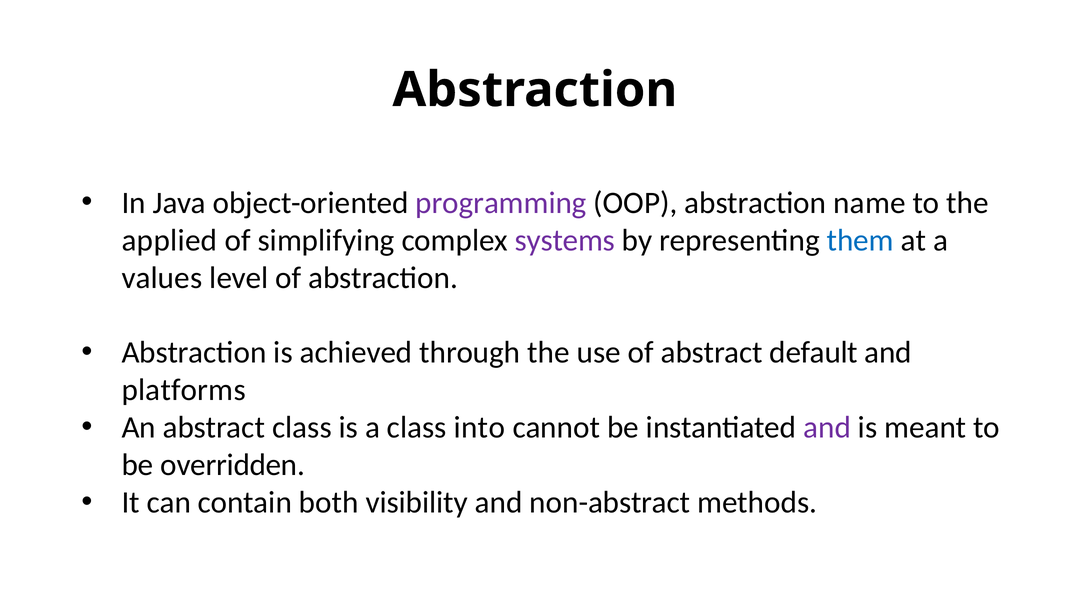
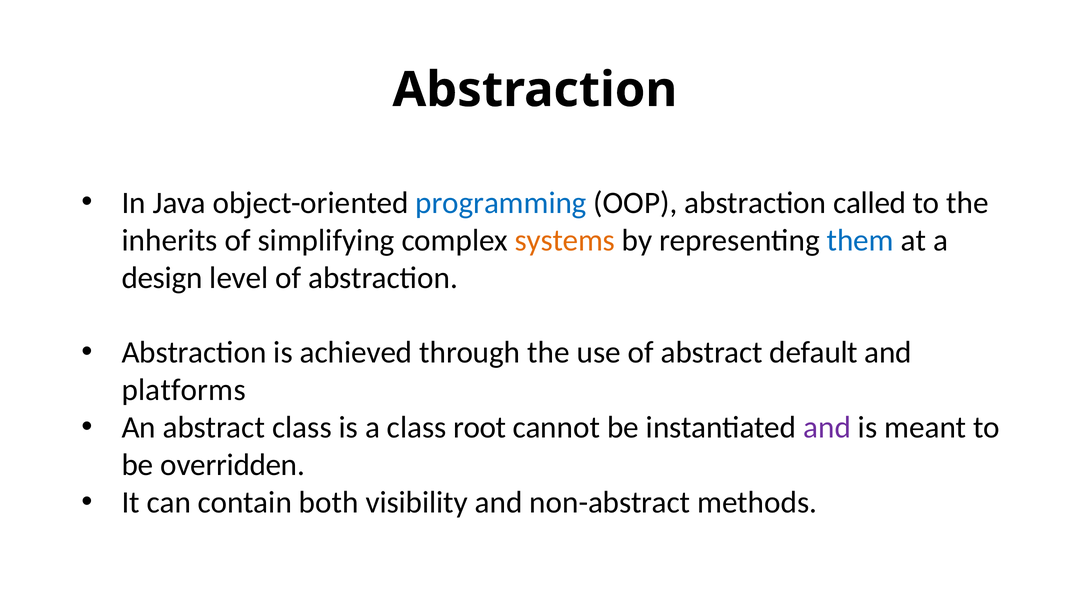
programming colour: purple -> blue (501, 203)
name: name -> called (870, 203)
applied: applied -> inherits (170, 240)
systems colour: purple -> orange (565, 240)
values: values -> design (162, 278)
into: into -> root (480, 428)
